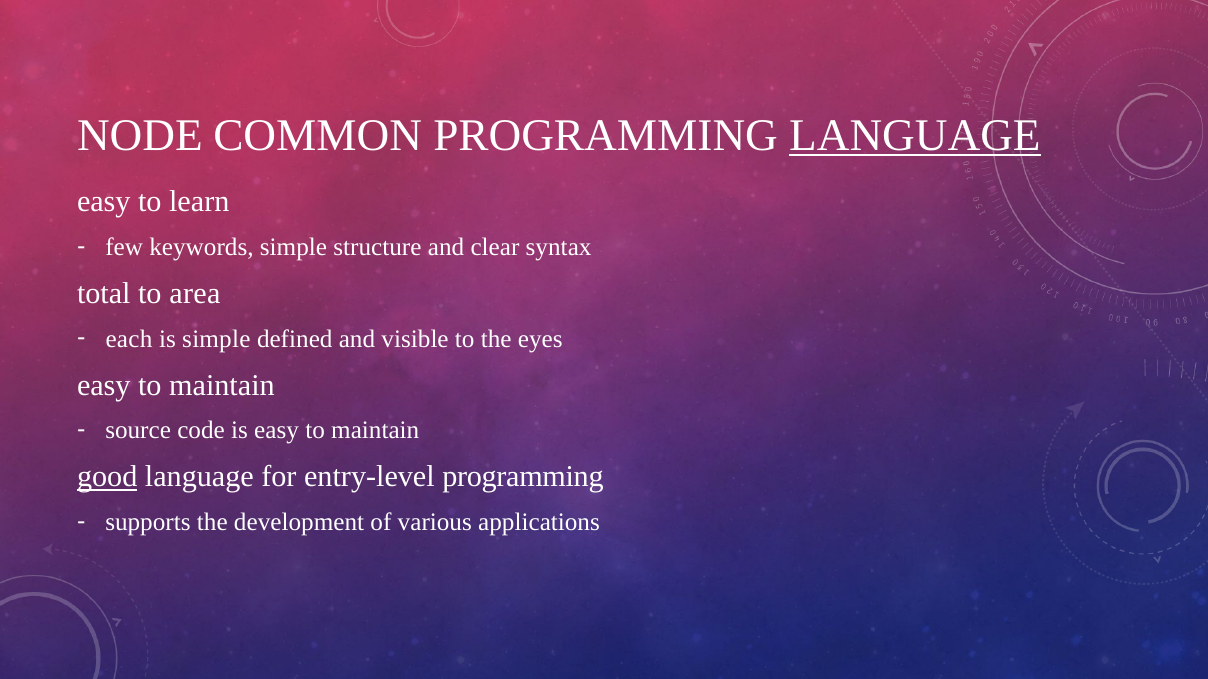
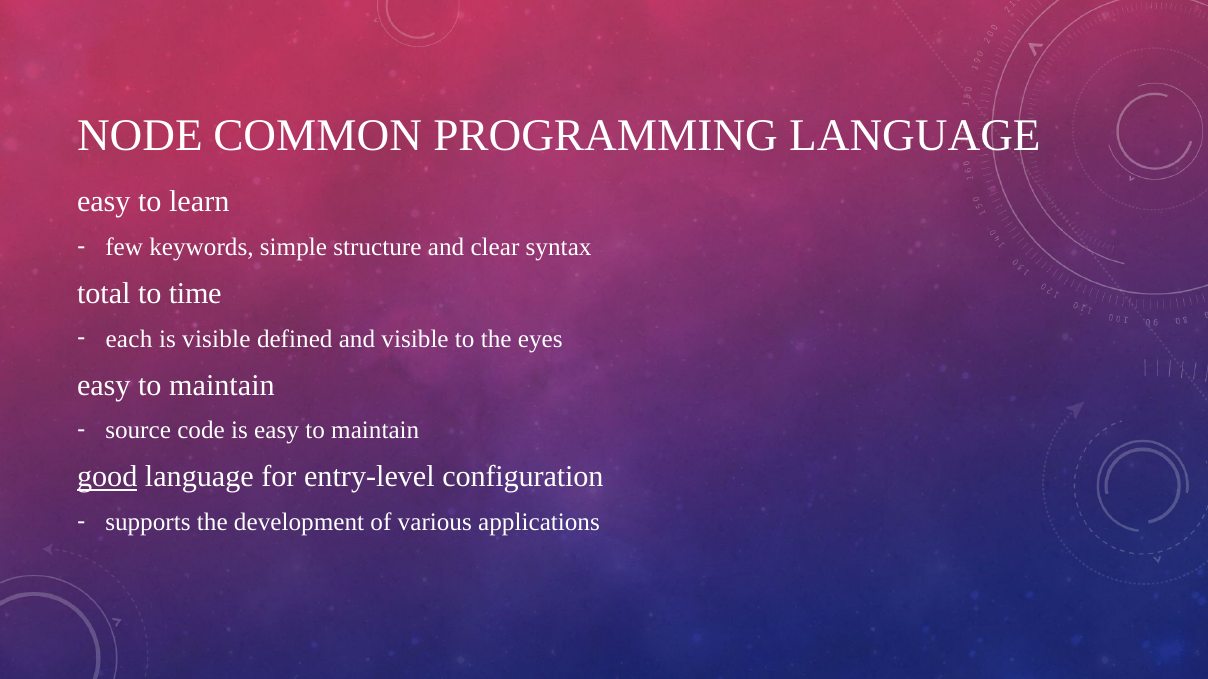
LANGUAGE underline: present -> none (915, 136)
area: area -> time (195, 294)
is simple: simple -> visible (216, 339)
entry-level programming: programming -> configuration (523, 477)
